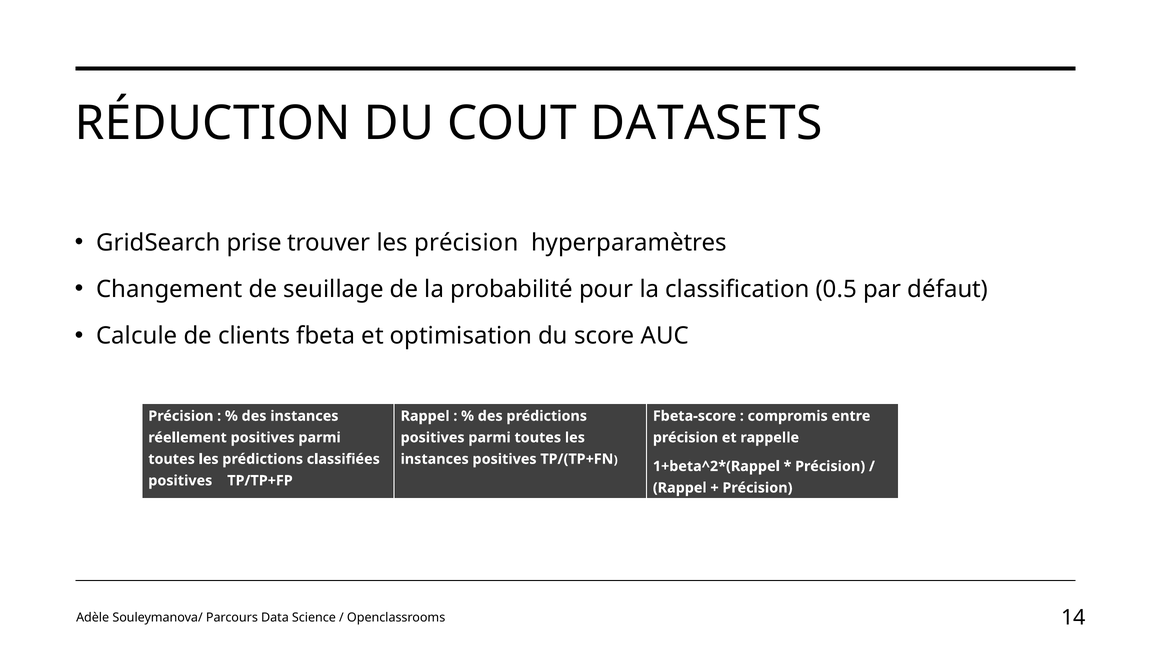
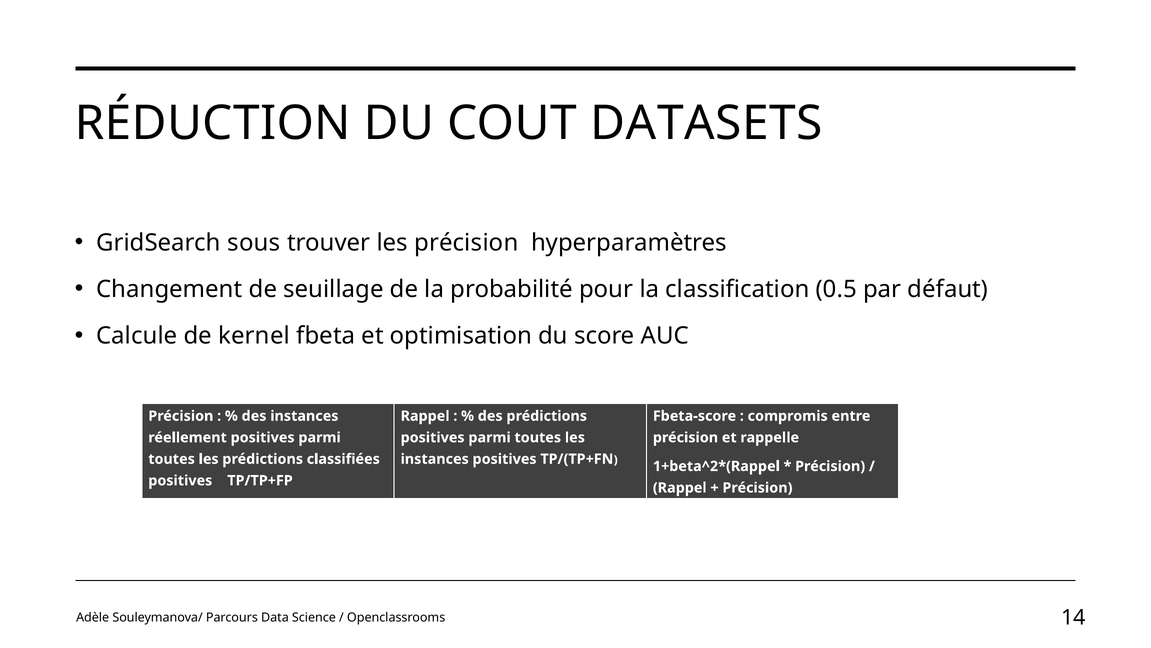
prise: prise -> sous (254, 243)
clients: clients -> kernel (254, 336)
